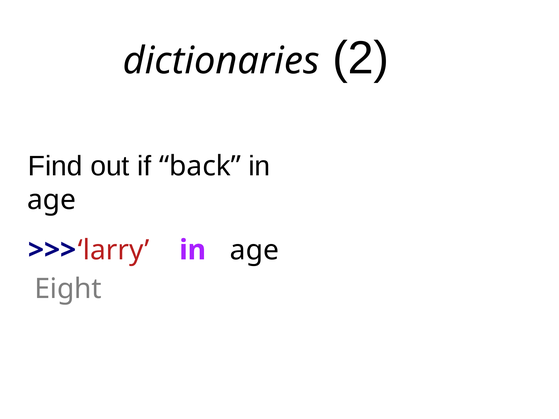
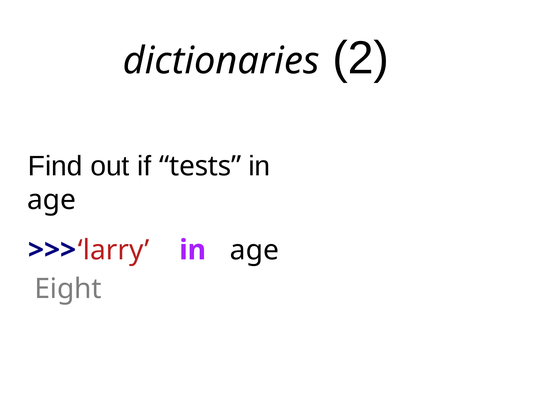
back: back -> tests (200, 166)
